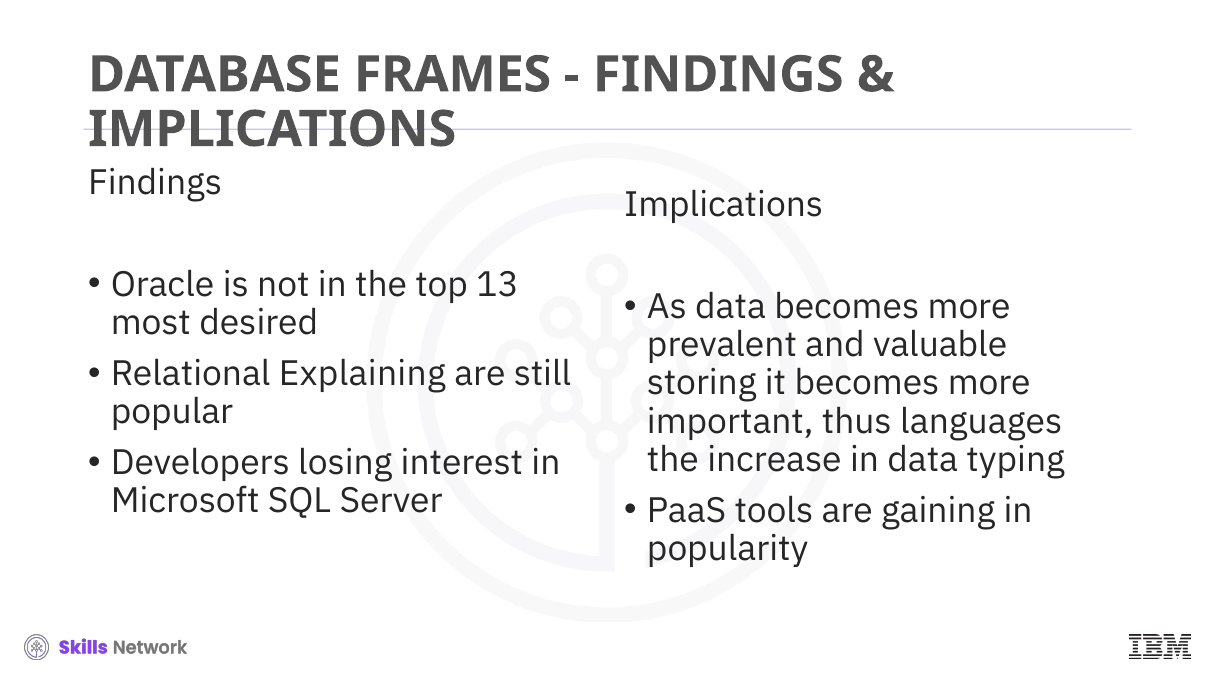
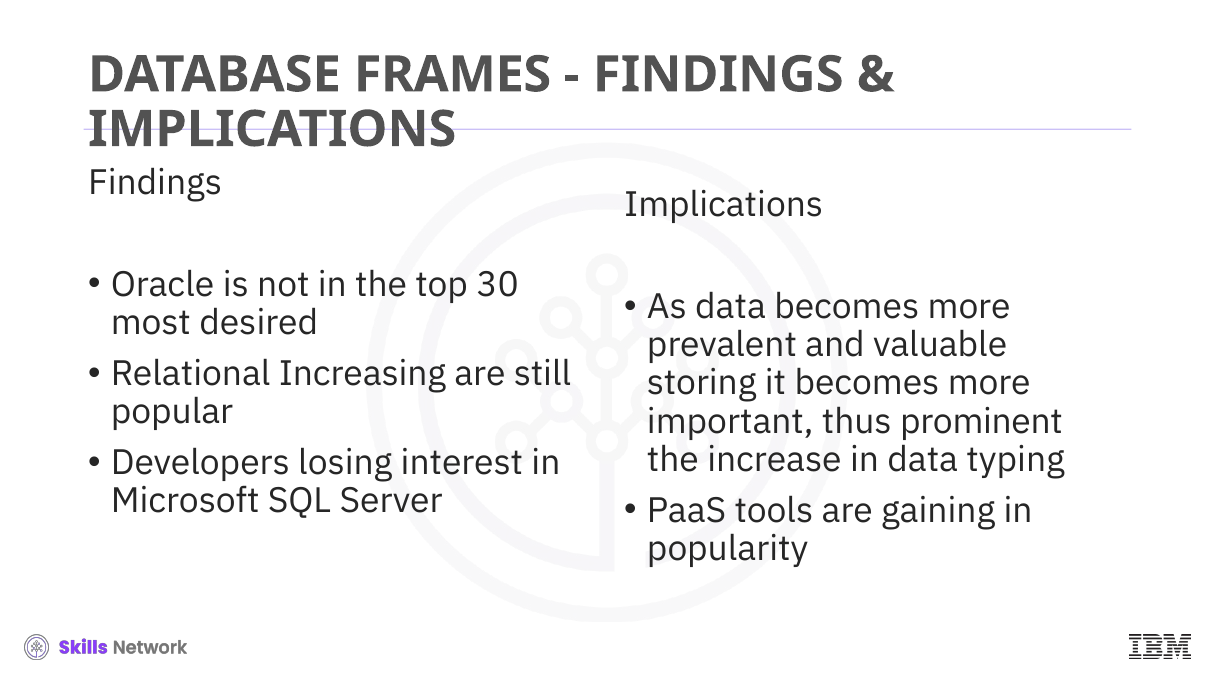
13: 13 -> 30 (498, 285)
Explaining: Explaining -> Increasing (362, 374)
languages: languages -> prominent (981, 422)
